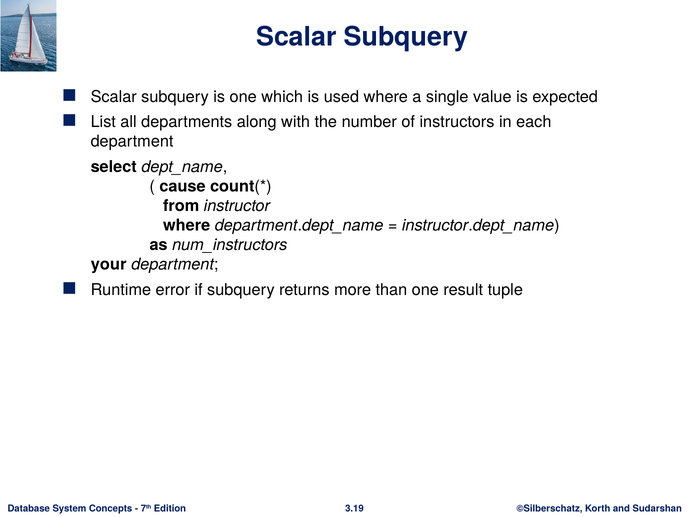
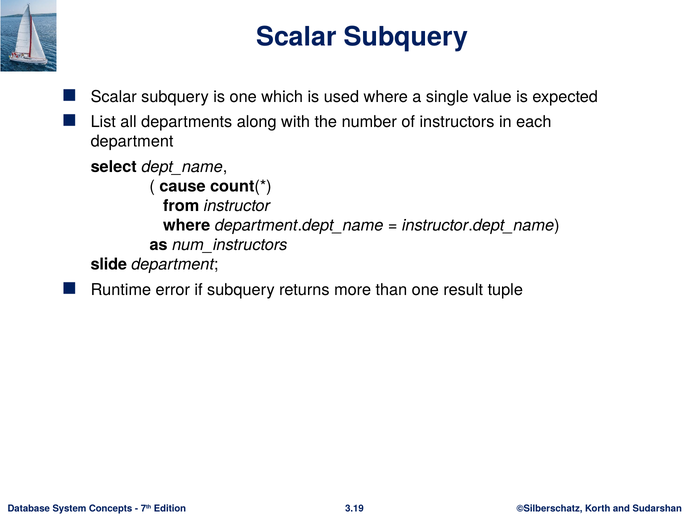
your: your -> slide (109, 264)
